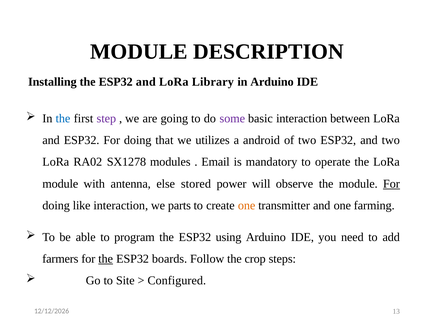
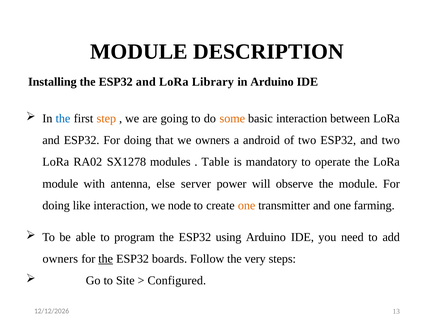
step colour: purple -> orange (106, 118)
some colour: purple -> orange (232, 118)
we utilizes: utilizes -> owners (213, 140)
Email: Email -> Table (215, 162)
stored: stored -> server (196, 183)
For underline: present -> none (391, 183)
parts: parts -> node (179, 205)
farmers: farmers -> owners (60, 258)
crop: crop -> very (255, 258)
